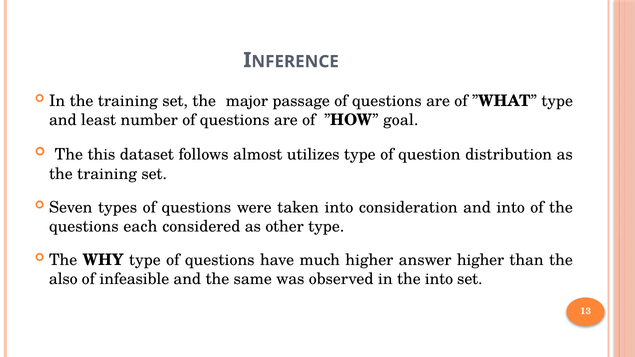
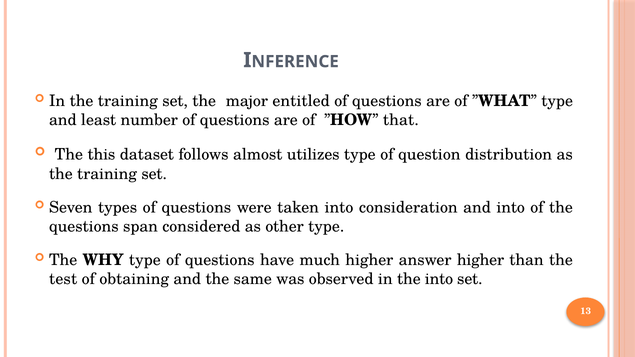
passage: passage -> entitled (301, 101)
goal: goal -> that (401, 120)
each: each -> span (141, 227)
also: also -> test (63, 279)
infeasible: infeasible -> obtaining (134, 279)
